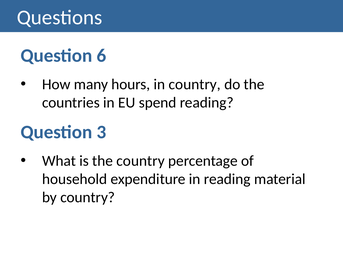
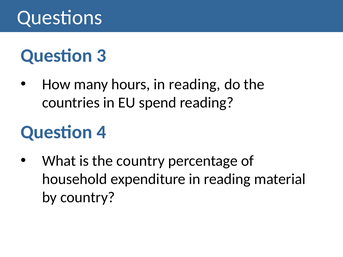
6: 6 -> 3 (101, 56)
hours in country: country -> reading (195, 84)
3: 3 -> 4 (101, 132)
